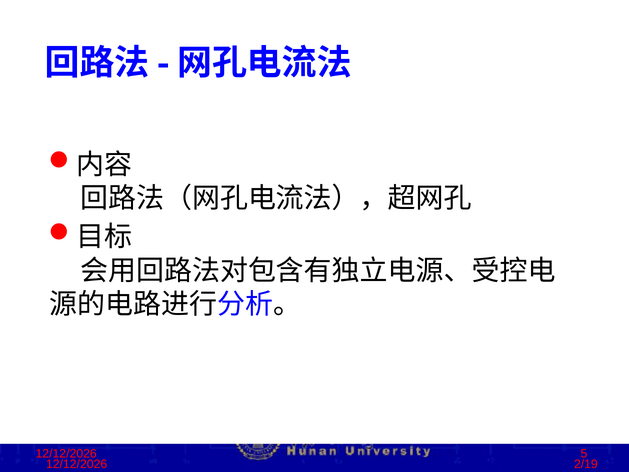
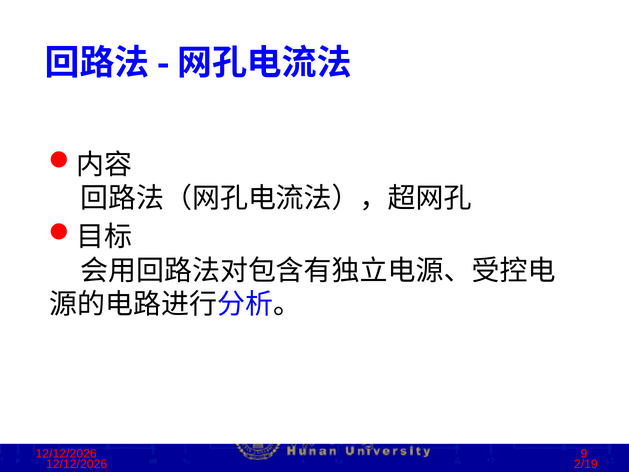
5: 5 -> 9 (584, 453)
